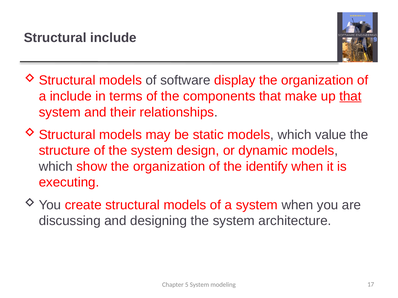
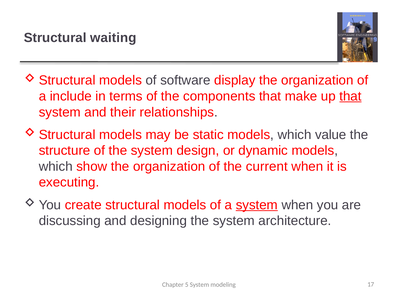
Structural include: include -> waiting (113, 38)
identify: identify -> current (267, 167)
system underline: none -> present (257, 205)
